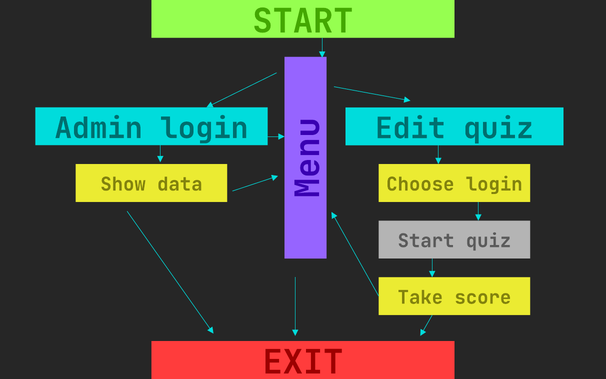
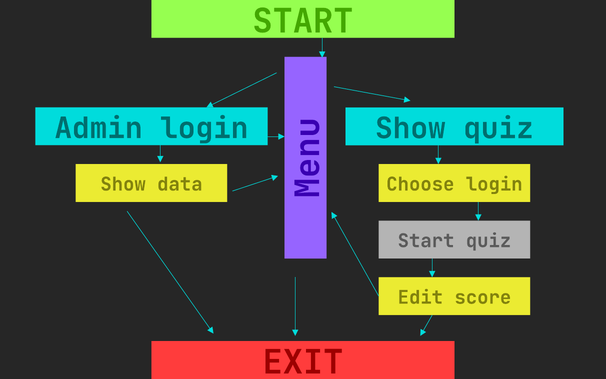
Edit: Edit -> Show (410, 128)
Take: Take -> Edit (420, 297)
